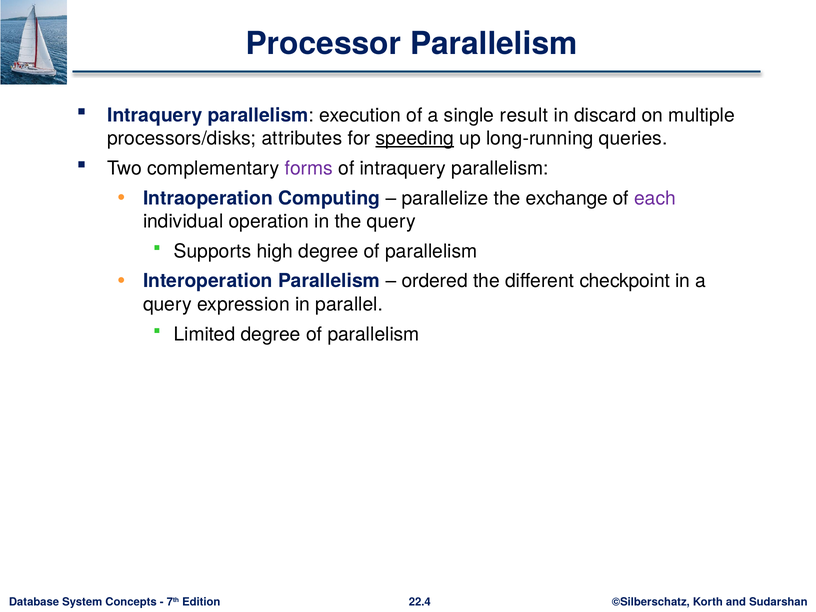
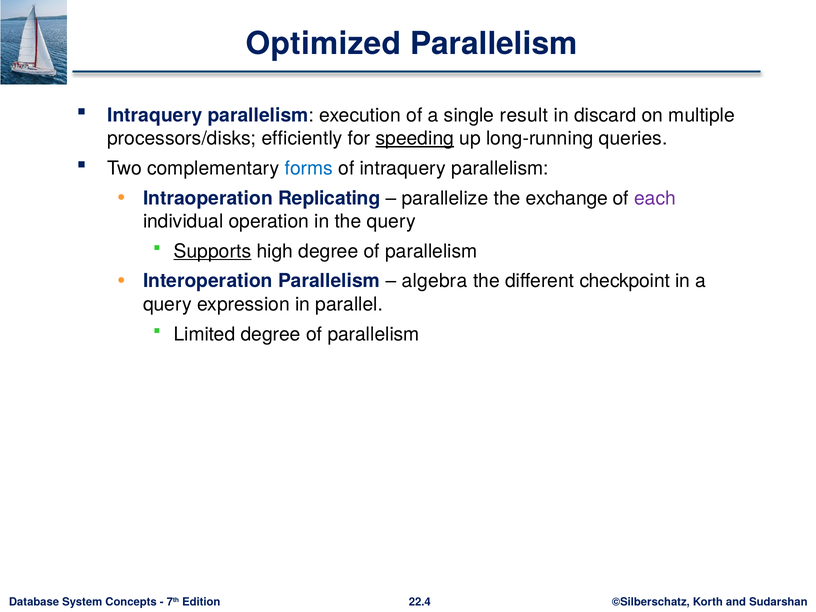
Processor: Processor -> Optimized (323, 44)
attributes: attributes -> efficiently (302, 138)
forms colour: purple -> blue (309, 168)
Computing: Computing -> Replicating (329, 198)
Supports underline: none -> present (212, 251)
ordered: ordered -> algebra (435, 281)
